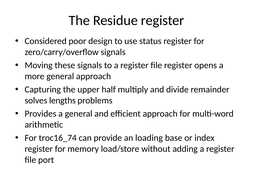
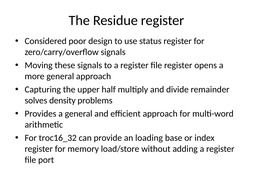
lengths: lengths -> density (62, 100)
troc16_74: troc16_74 -> troc16_32 (58, 138)
